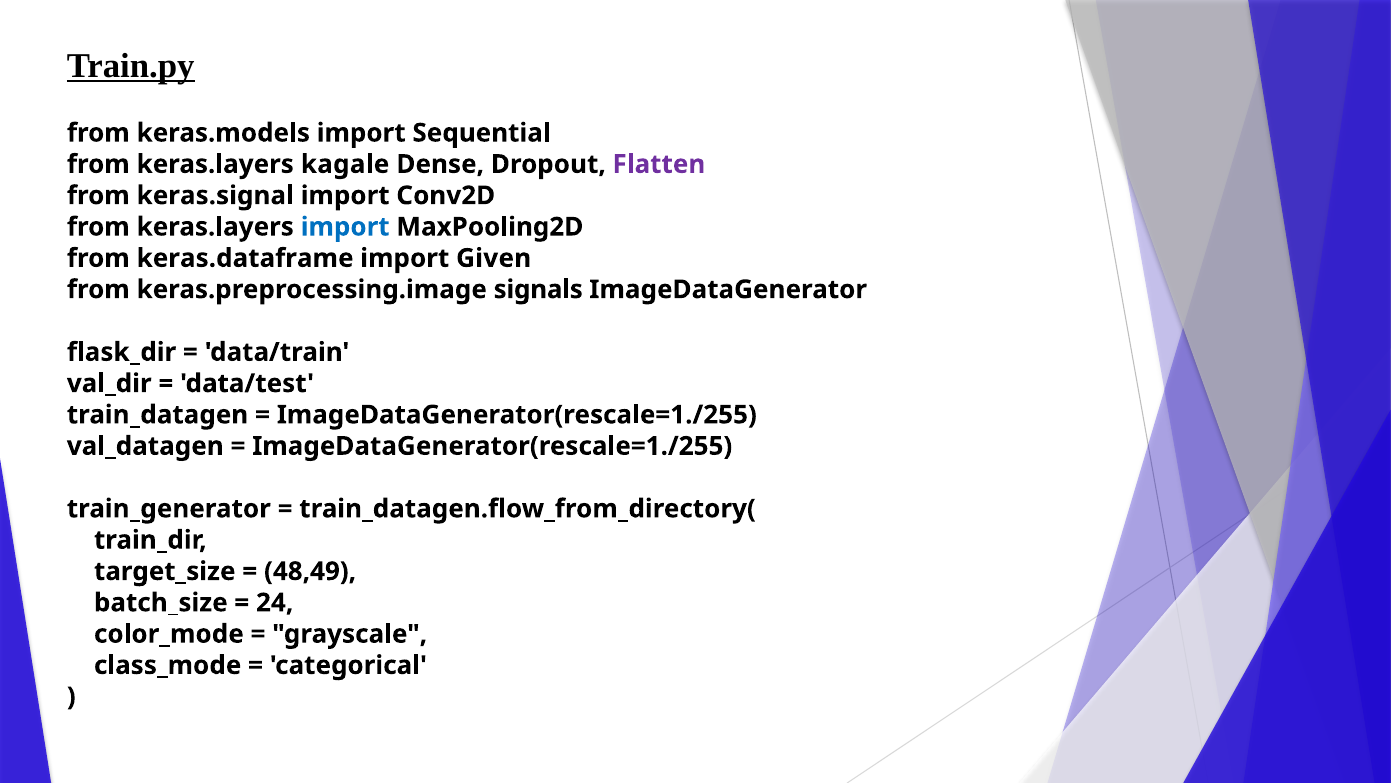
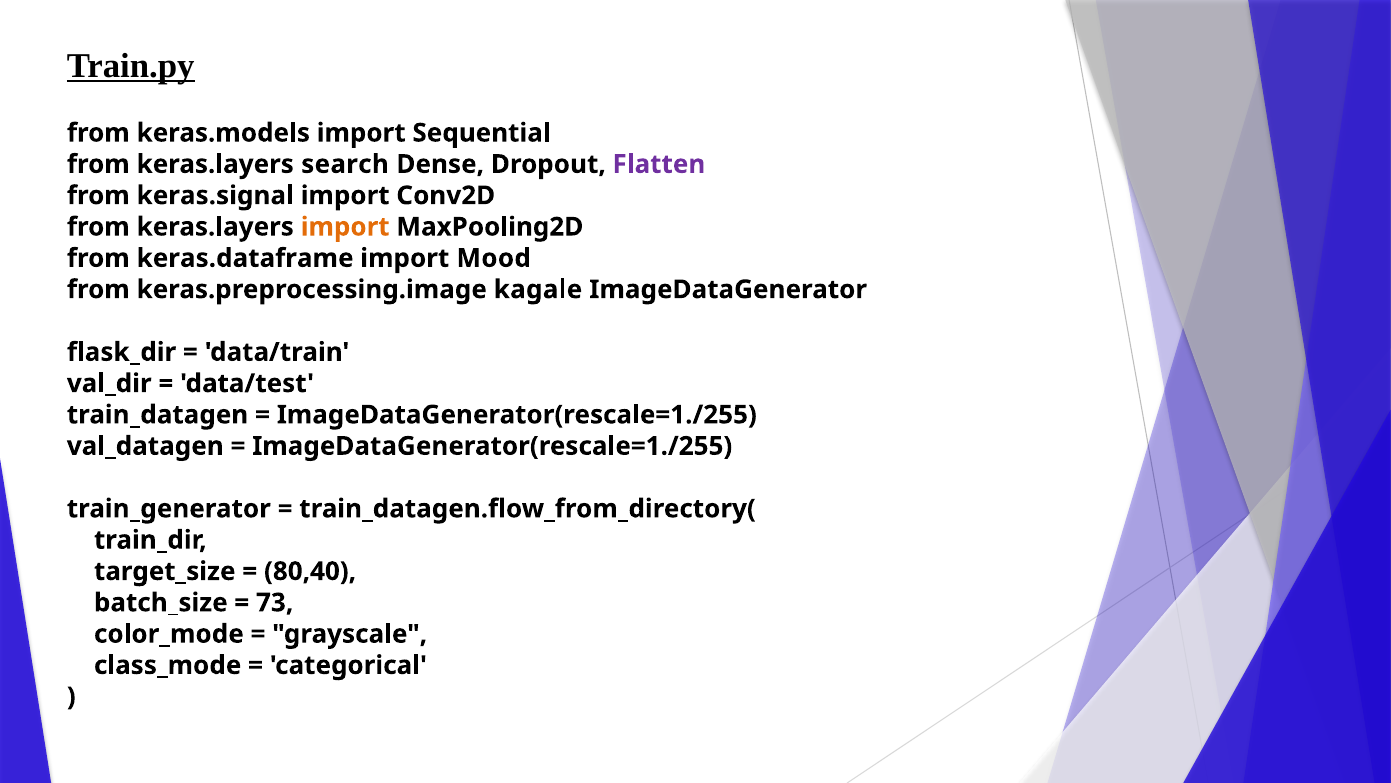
kagale: kagale -> search (345, 164)
import colour: blue -> orange (345, 227)
Given: Given -> Mood (494, 258)
signals: signals -> kagale (538, 289)
48,49: 48,49 -> 80,40 (310, 571)
24: 24 -> 73 (275, 602)
